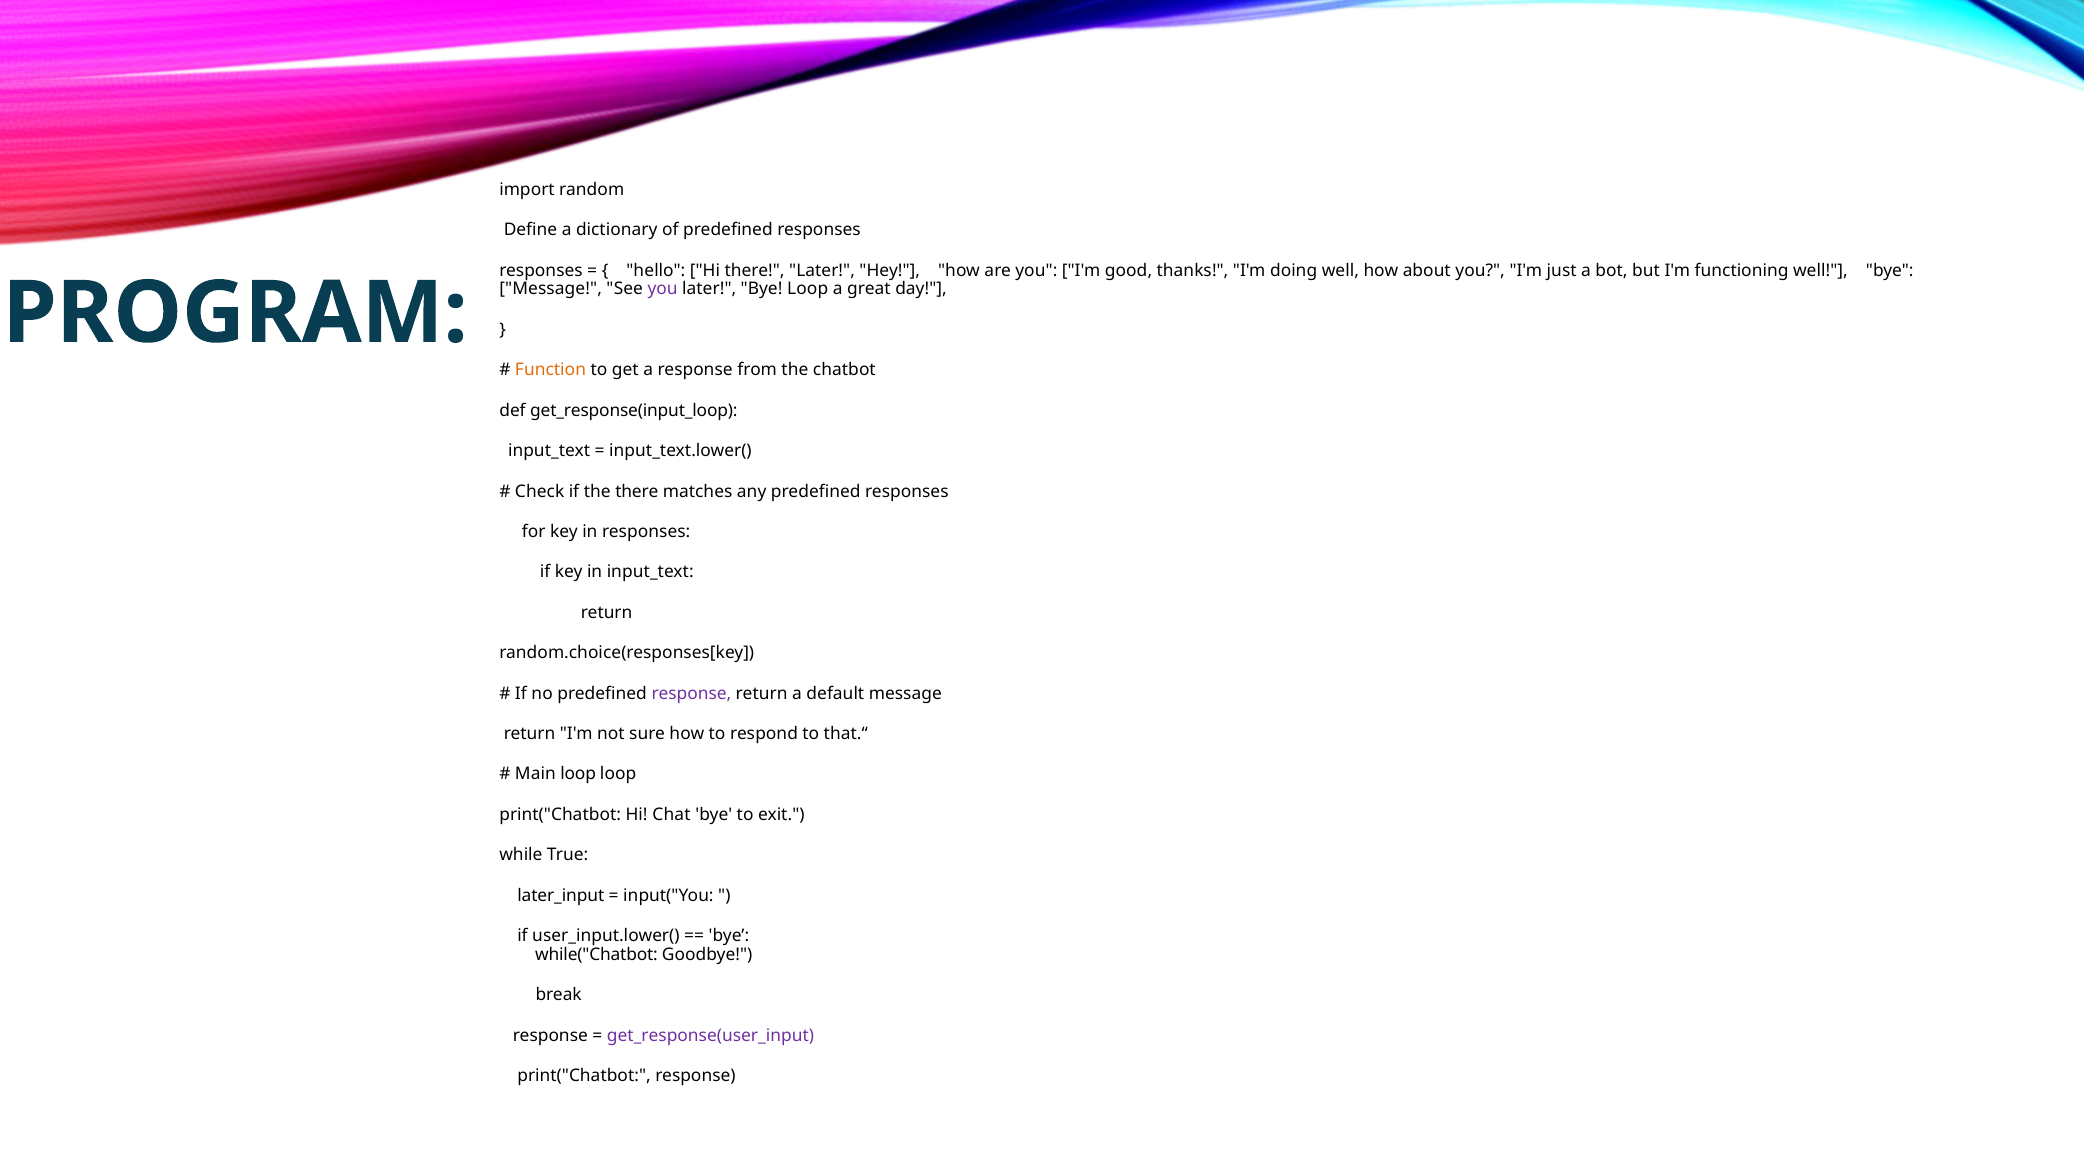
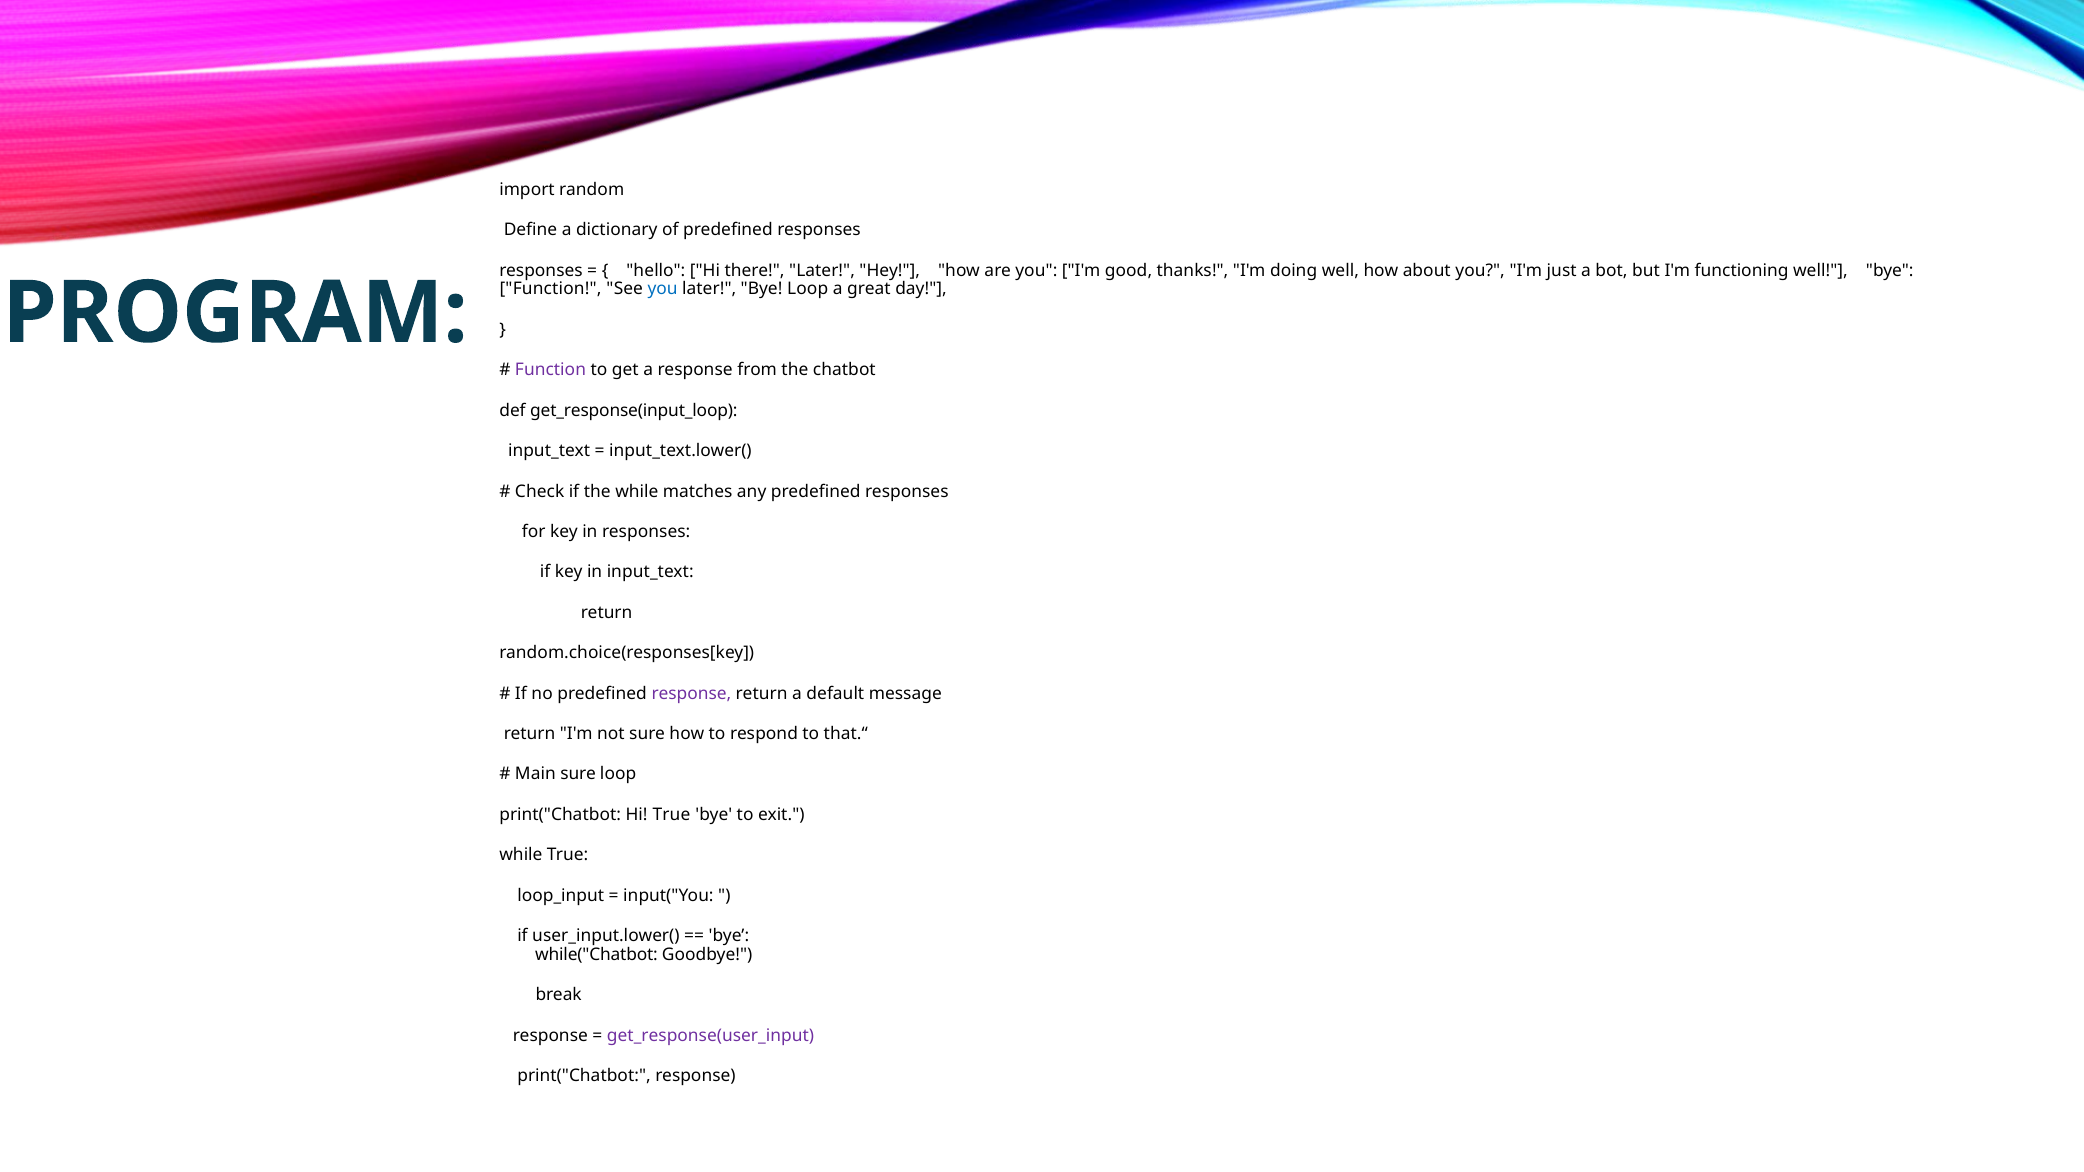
Message: Message -> Function (551, 289)
you colour: purple -> blue (663, 289)
Function colour: orange -> purple (550, 370)
the there: there -> while (637, 491)
Main loop: loop -> sure (578, 774)
Hi Chat: Chat -> True (671, 815)
later_input: later_input -> loop_input (561, 896)
